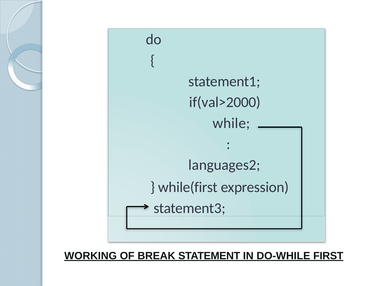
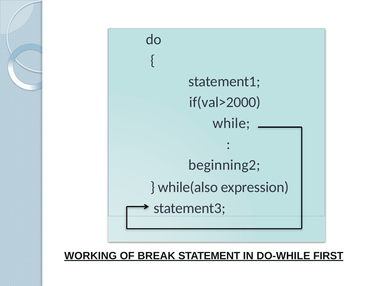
languages2: languages2 -> beginning2 (224, 165)
while(first: while(first -> while(also (188, 188)
